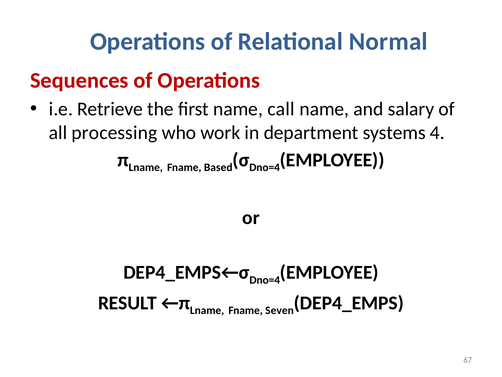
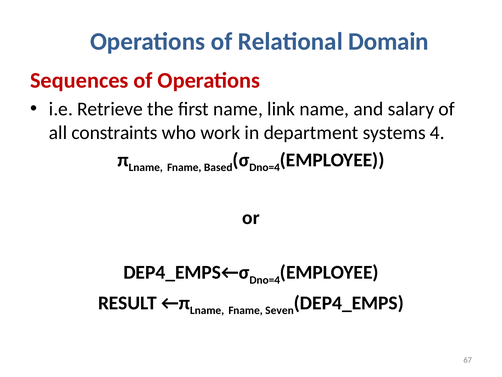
Normal: Normal -> Domain (388, 41)
call: call -> link (281, 109)
processing: processing -> constraints (115, 132)
